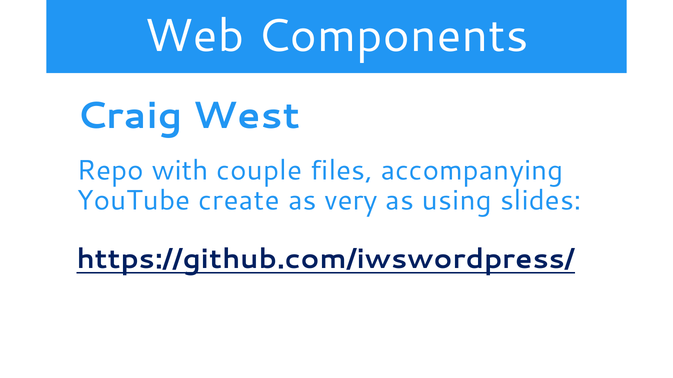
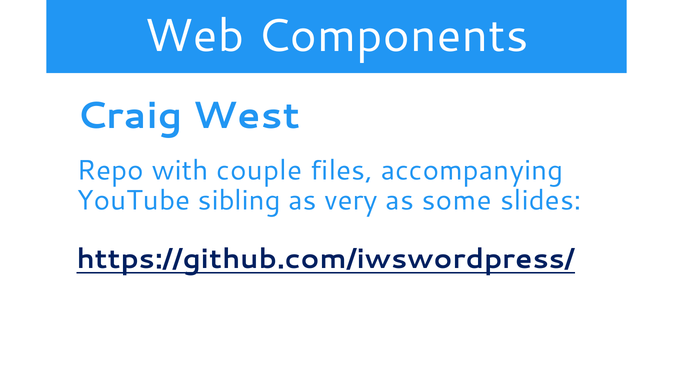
create: create -> sibling (239, 201)
using: using -> some (457, 201)
